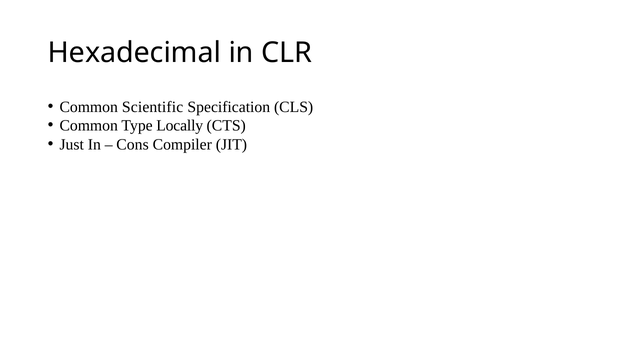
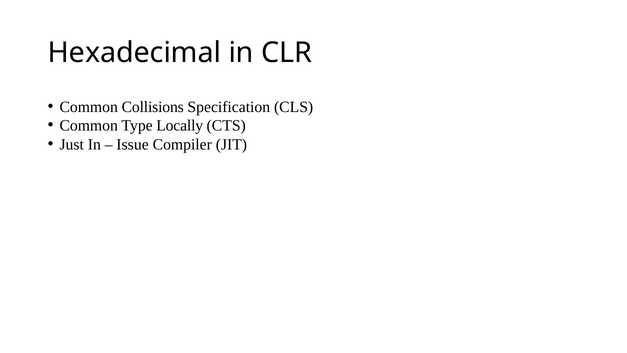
Scientific: Scientific -> Collisions (153, 107)
Cons: Cons -> Issue (133, 144)
